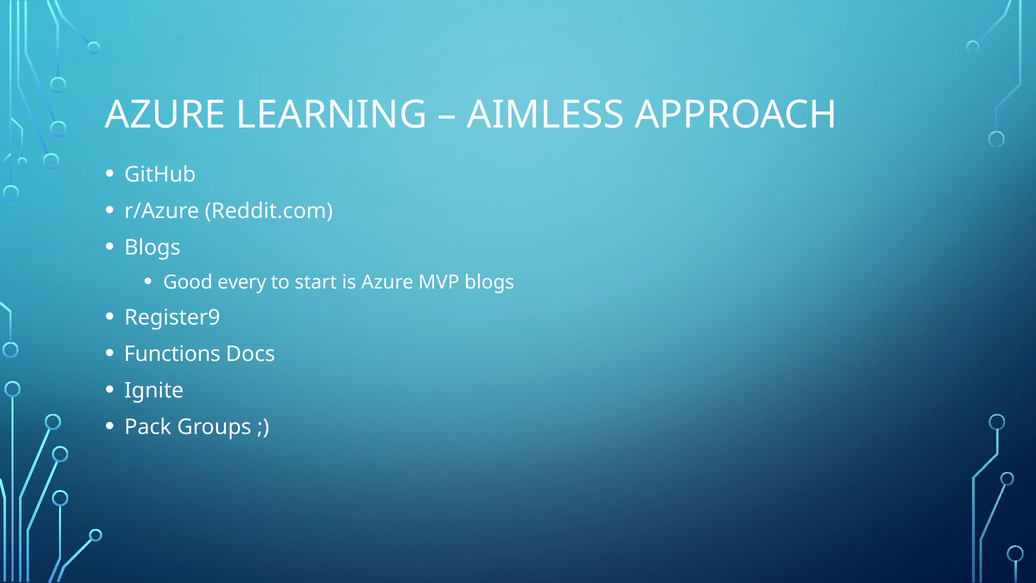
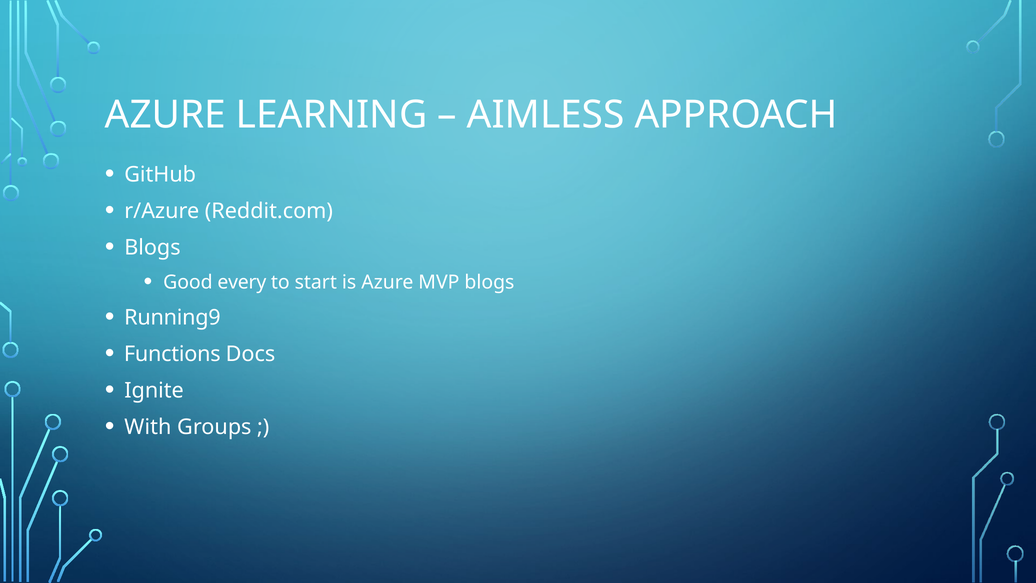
Register9: Register9 -> Running9 (172, 317)
Pack: Pack -> With (148, 427)
